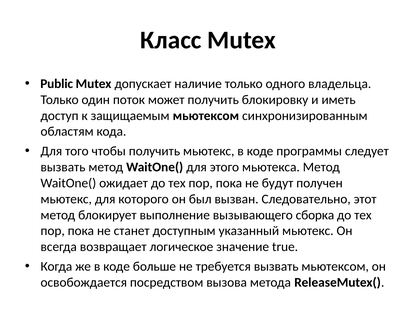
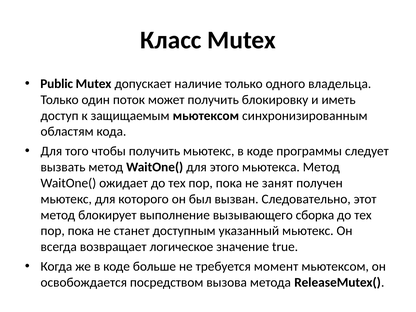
будут: будут -> занят (277, 183)
требуется вызвать: вызвать -> момент (276, 266)
